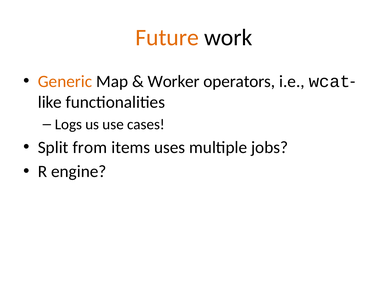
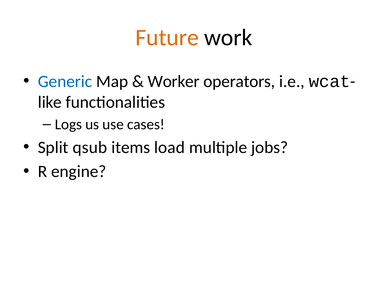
Generic colour: orange -> blue (65, 81)
from: from -> qsub (90, 147)
uses: uses -> load (170, 147)
